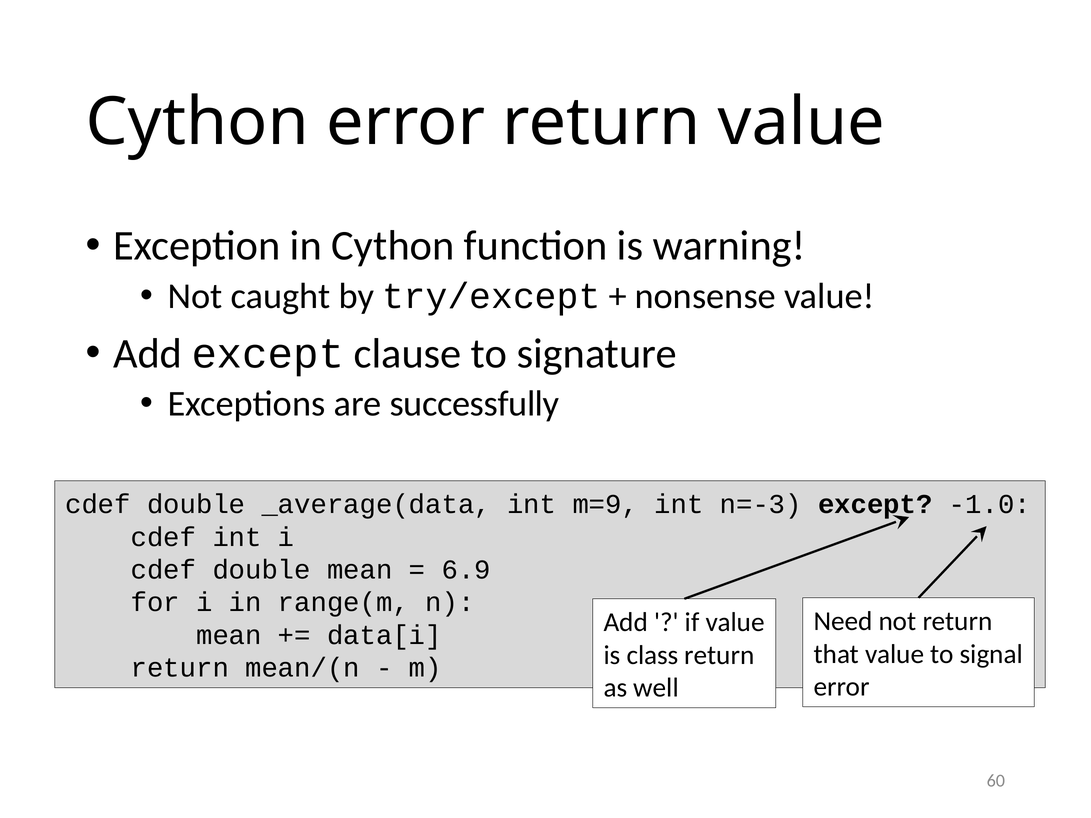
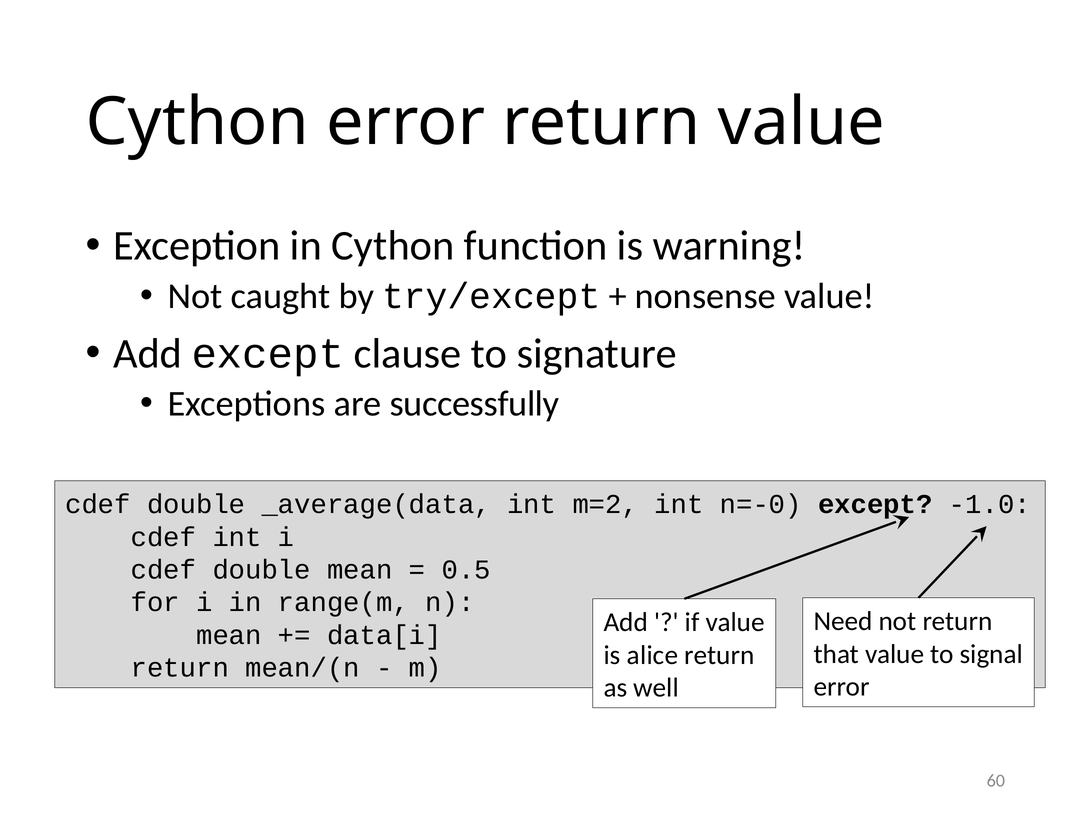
m=9: m=9 -> m=2 (605, 504)
n=-3: n=-3 -> n=-0 (761, 504)
6.9: 6.9 -> 0.5 (466, 570)
class: class -> alice (653, 655)
